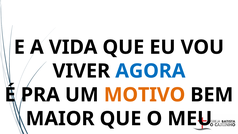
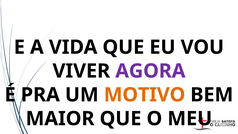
AGORA colour: blue -> purple (150, 71)
